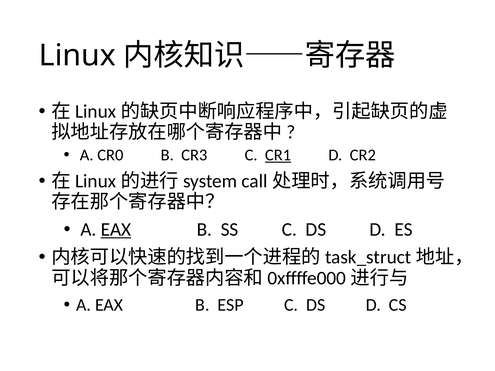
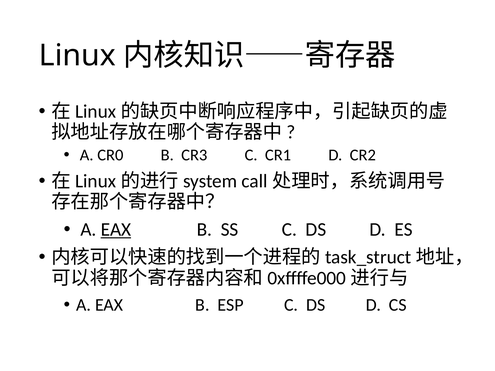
CR1 underline: present -> none (278, 155)
